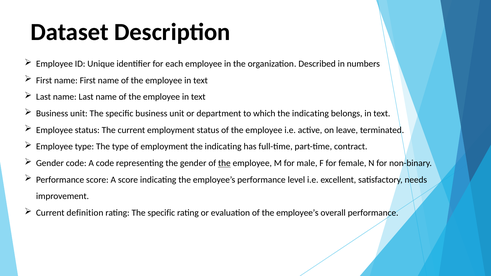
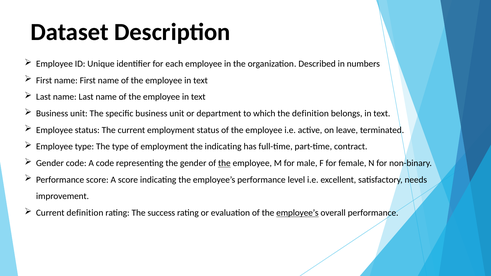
which the indicating: indicating -> definition (310, 114)
rating The specific: specific -> success (161, 213)
employee’s underline: none -> present (297, 213)
